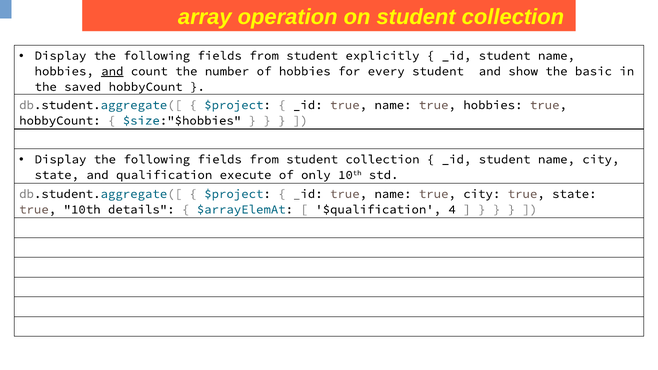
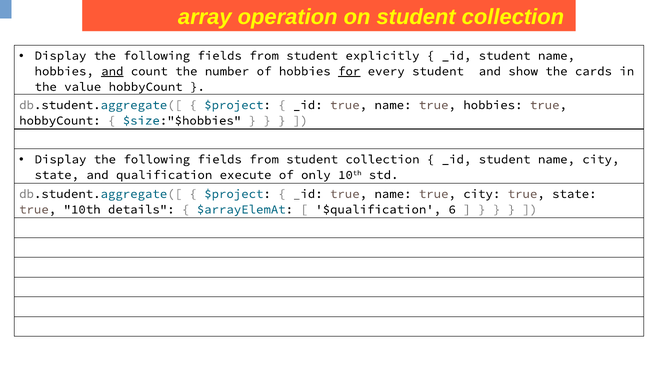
for underline: none -> present (349, 71)
basic: basic -> cards (593, 71)
saved: saved -> value (83, 87)
4: 4 -> 6 (452, 209)
